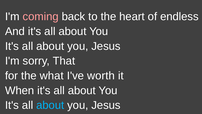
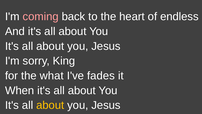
That: That -> King (64, 61)
worth: worth -> fades (101, 75)
about colour: light blue -> yellow (50, 105)
